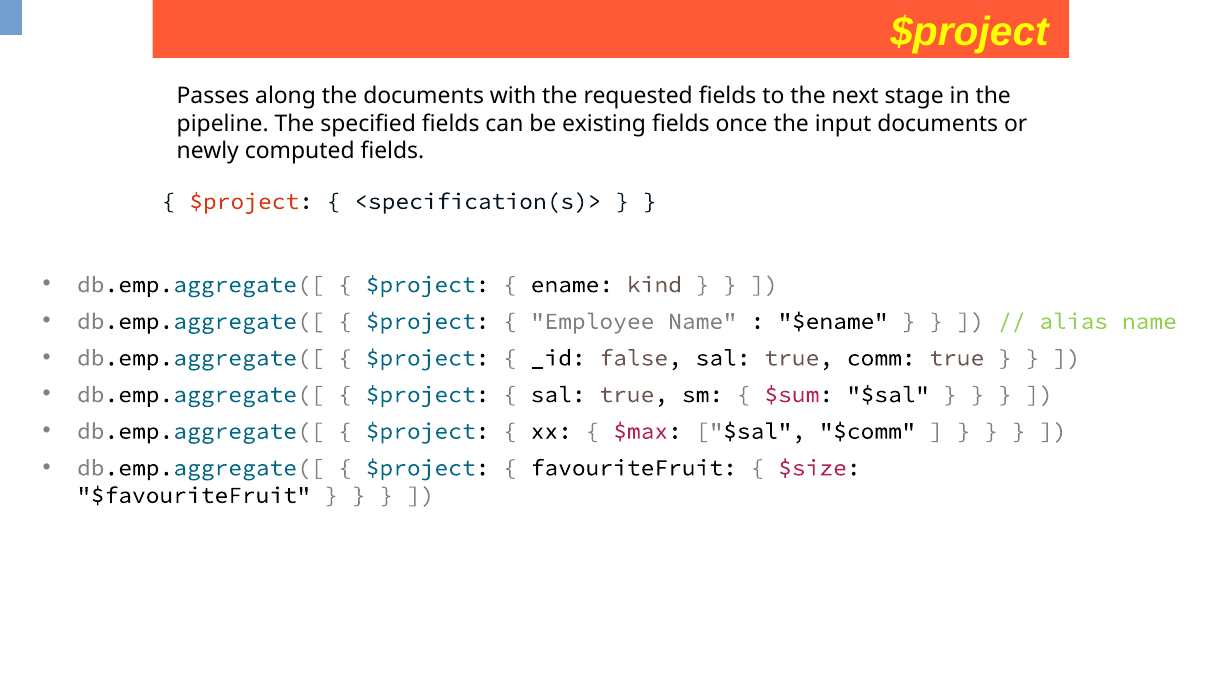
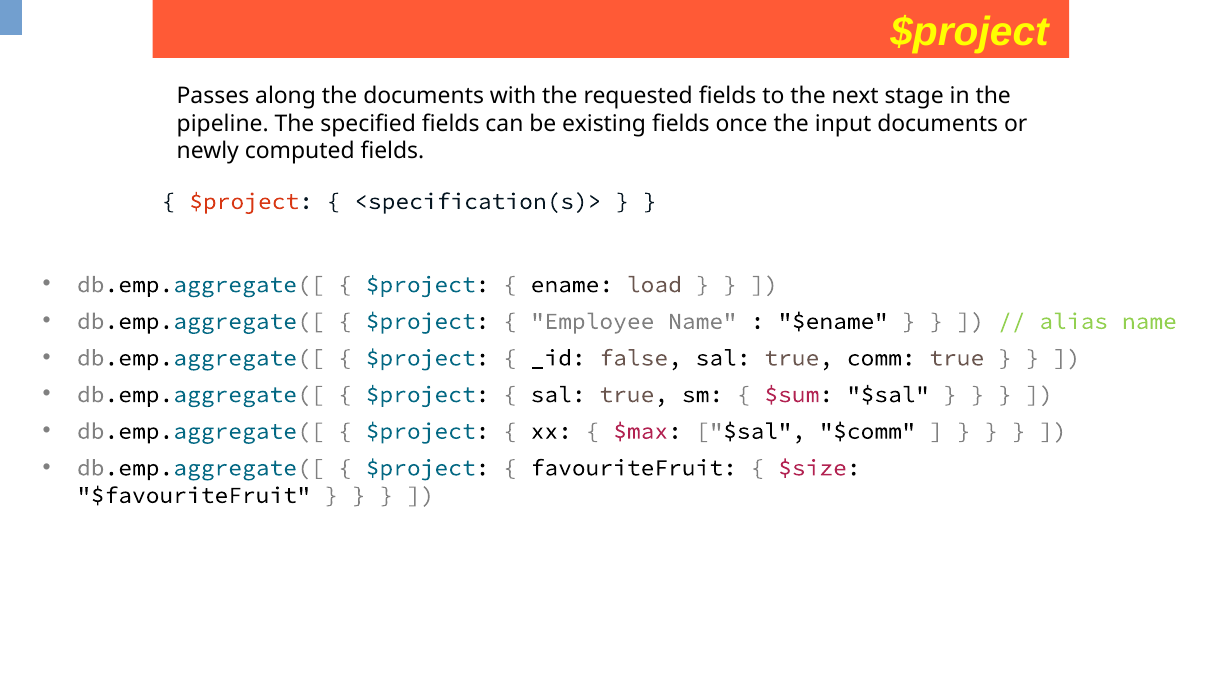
kind: kind -> load (654, 285)
